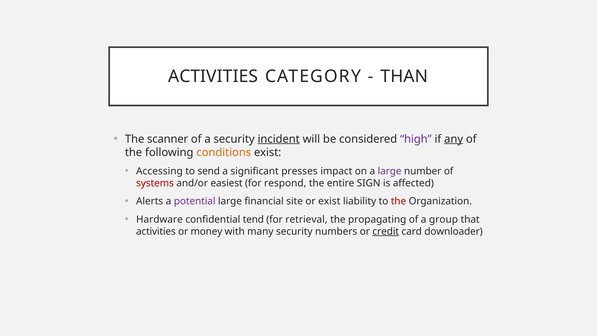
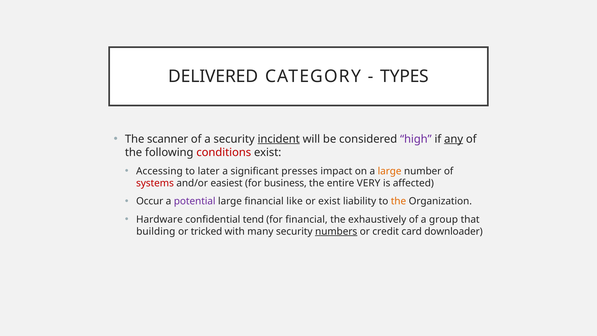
ACTIVITIES: ACTIVITIES -> DELIVERED (213, 76)
THAN: THAN -> TYPES (405, 76)
conditions colour: orange -> red (224, 152)
send: send -> later (209, 171)
large colour: purple -> orange (390, 171)
respond: respond -> business (285, 183)
SIGN: SIGN -> VERY (369, 183)
Alerts: Alerts -> Occur (150, 201)
site: site -> like (295, 201)
the colour: red -> orange (398, 201)
for retrieval: retrieval -> financial (306, 219)
propagating: propagating -> exhaustively (377, 219)
activities: activities -> building (156, 231)
money: money -> tricked (206, 231)
numbers underline: none -> present (336, 231)
credit underline: present -> none (386, 231)
